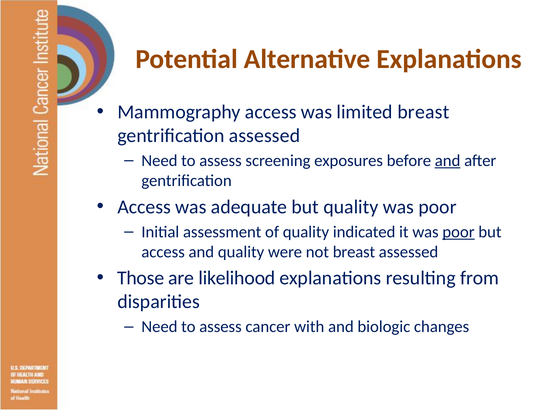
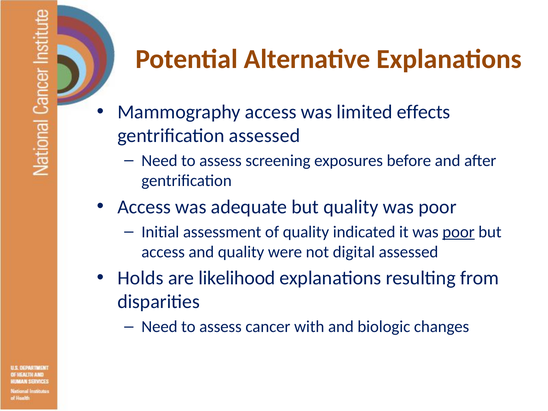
limited breast: breast -> effects (424, 112)
and underline: present -> none (448, 161)
not breast: breast -> digital (354, 252)
Those: Those -> Holds (140, 278)
